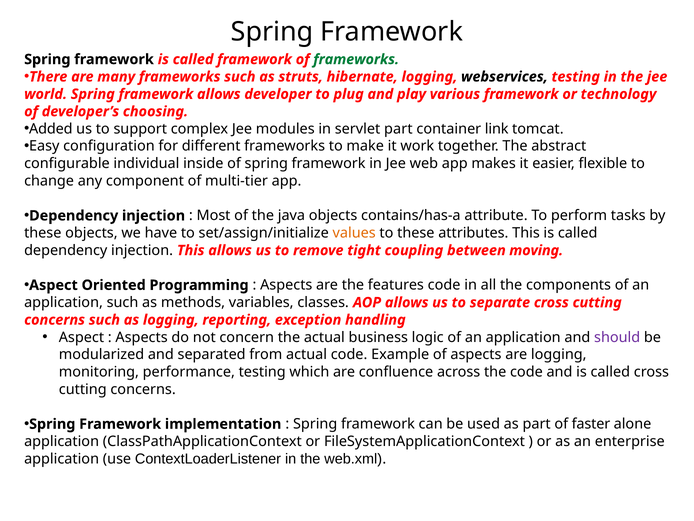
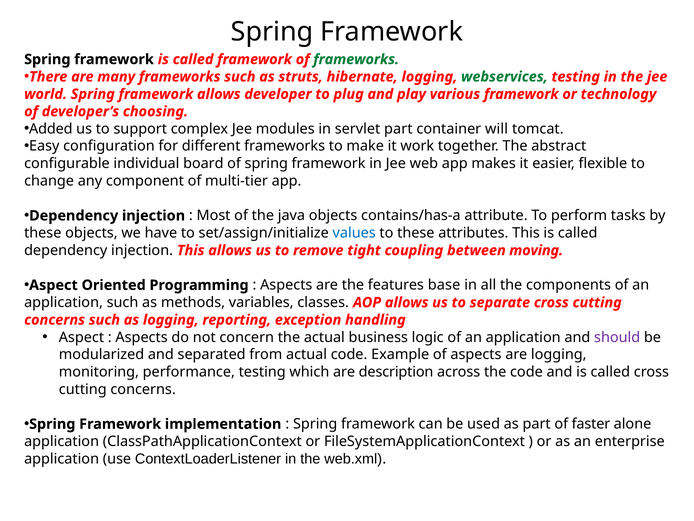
webservices colour: black -> green (504, 77)
link: link -> will (497, 129)
inside: inside -> board (203, 163)
values colour: orange -> blue (354, 233)
features code: code -> base (444, 285)
confluence: confluence -> description (396, 372)
